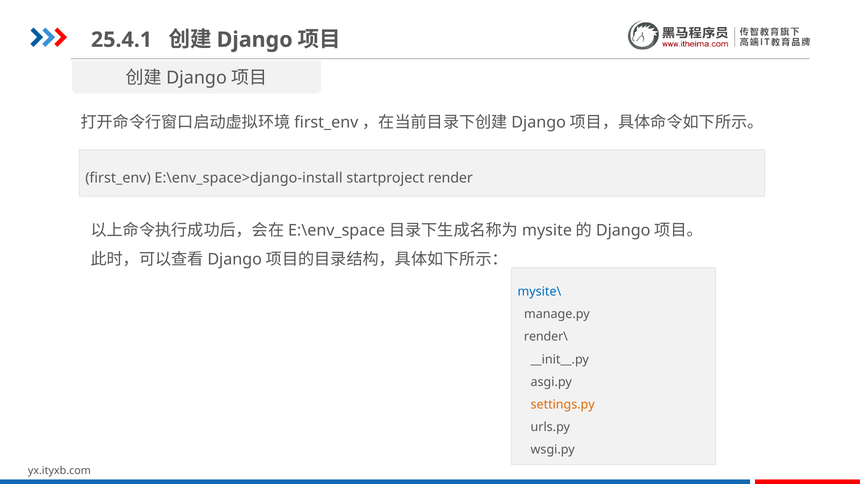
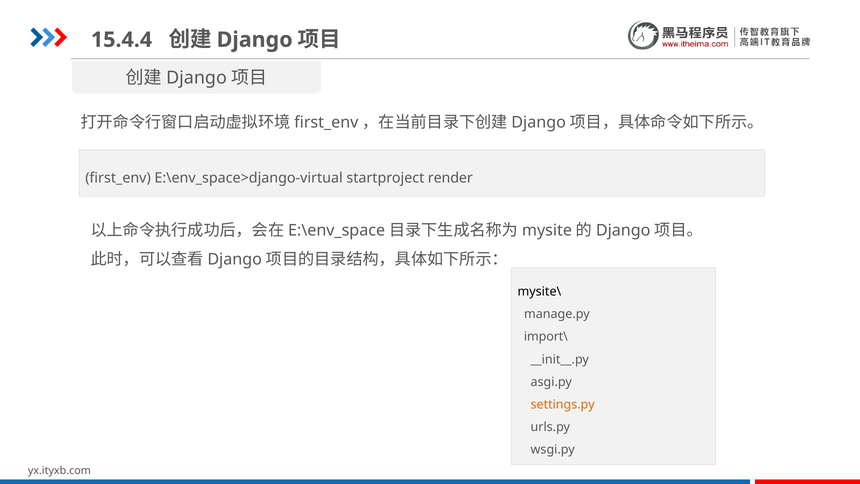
25.4.1: 25.4.1 -> 15.4.4 (122, 40)
E:\env_space>django-install: E:\env_space>django-install -> E:\env_space>django-virtual (249, 178)
mysite\ colour: blue -> black (539, 292)
render\: render\ -> import\ (546, 337)
